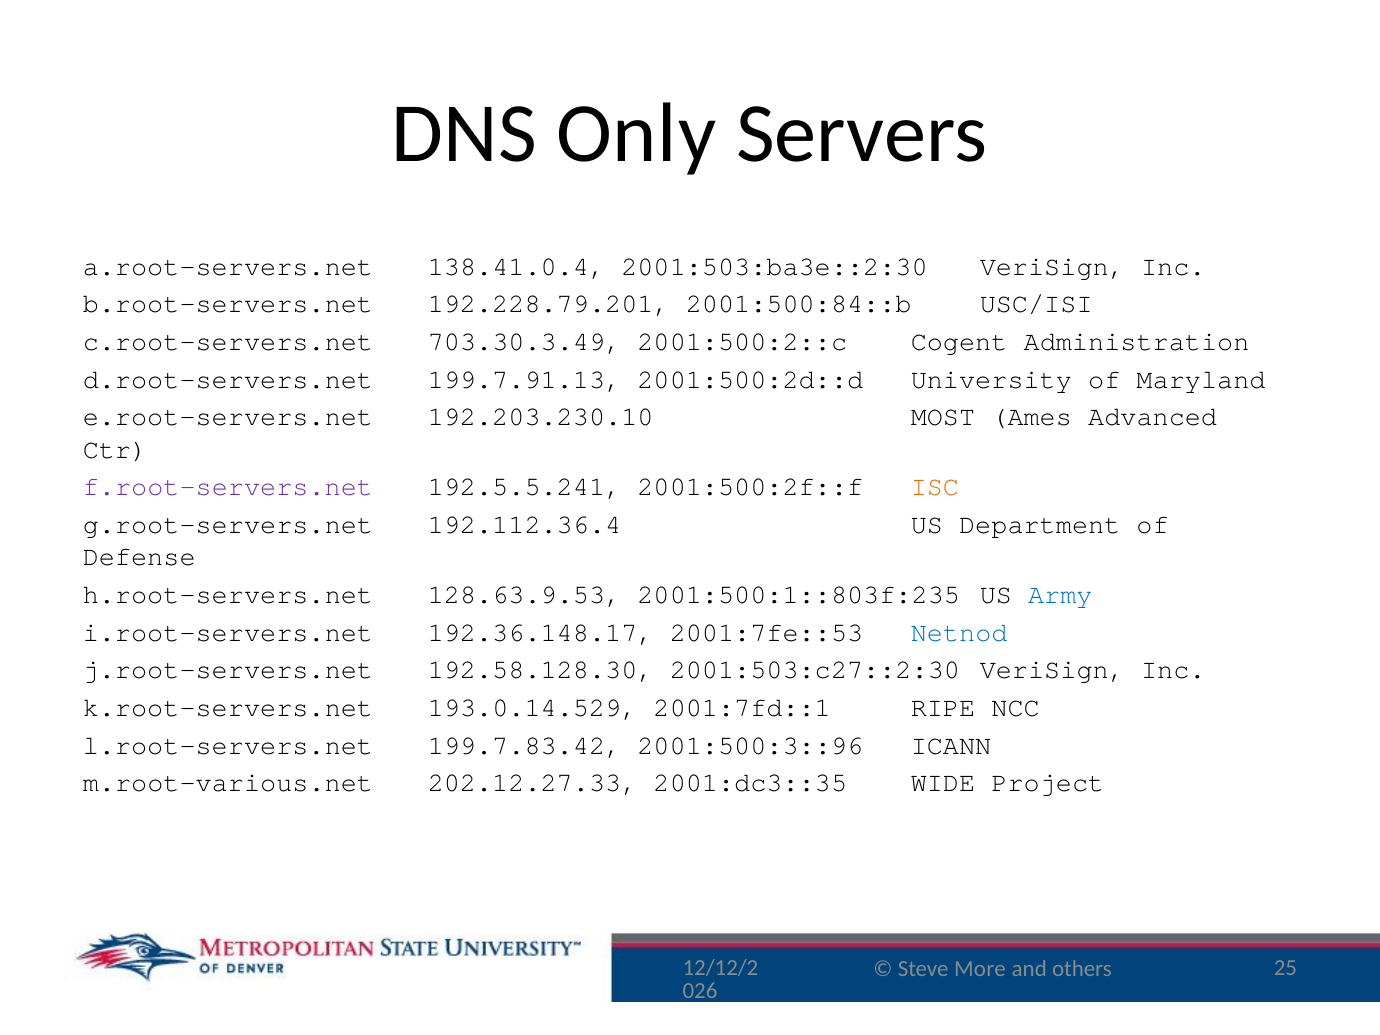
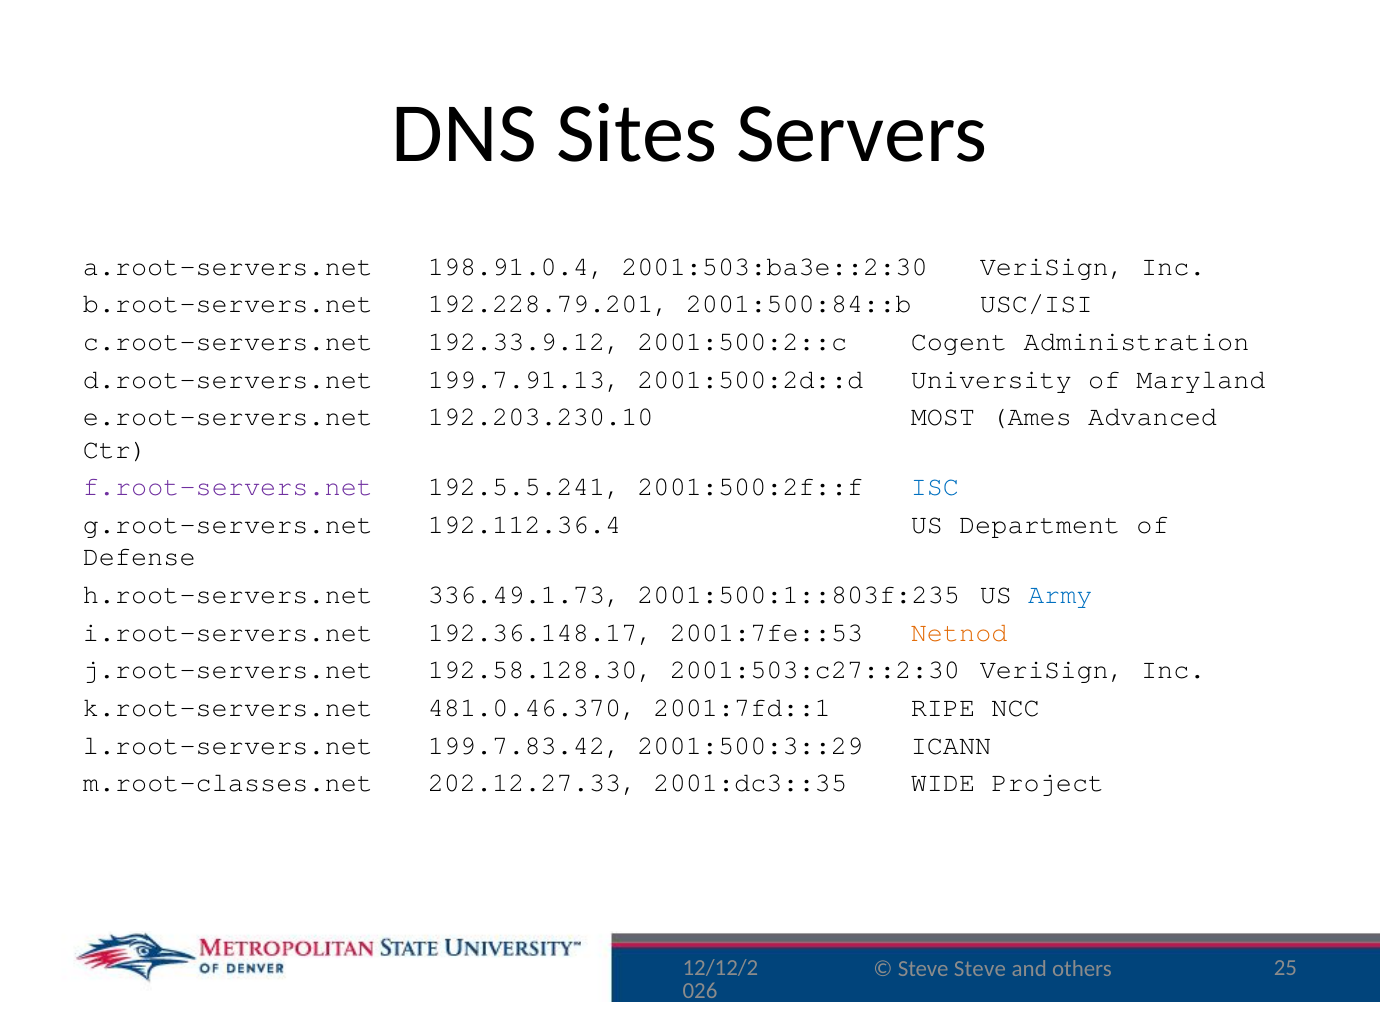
Only: Only -> Sites (637, 134)
138.41.0.4: 138.41.0.4 -> 198.91.0.4 (516, 266)
703.30.3.49: 703.30.3.49 -> 192.33.9.12 (525, 342)
ISC colour: orange -> blue (935, 487)
128.63.9.53: 128.63.9.53 -> 336.49.1.73 (525, 595)
Netnod colour: blue -> orange (959, 632)
193.0.14.529: 193.0.14.529 -> 481.0.46.370 (533, 707)
2001:500:3::96: 2001:500:3::96 -> 2001:500:3::29 (750, 745)
m.root-various.net: m.root-various.net -> m.root-classes.net (228, 783)
Steve More: More -> Steve (980, 969)
